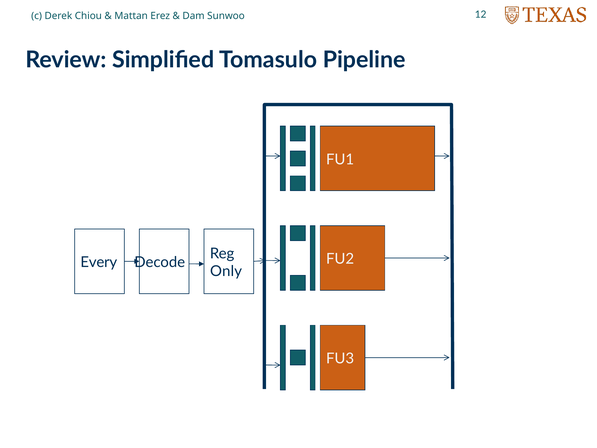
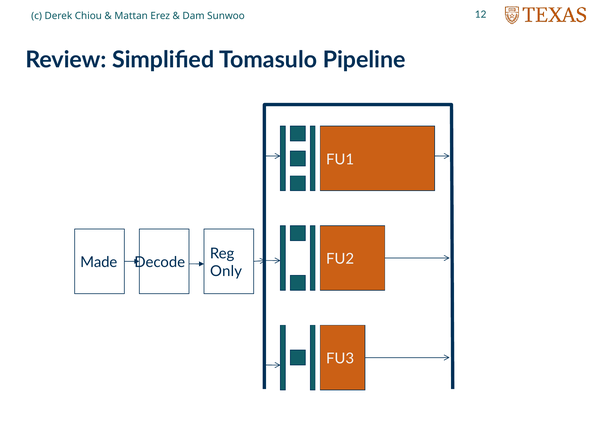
Every: Every -> Made (99, 262)
